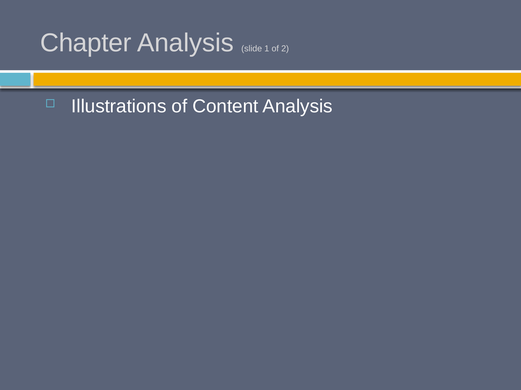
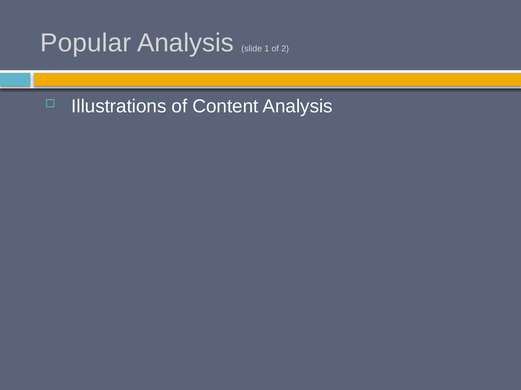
Chapter: Chapter -> Popular (86, 43)
